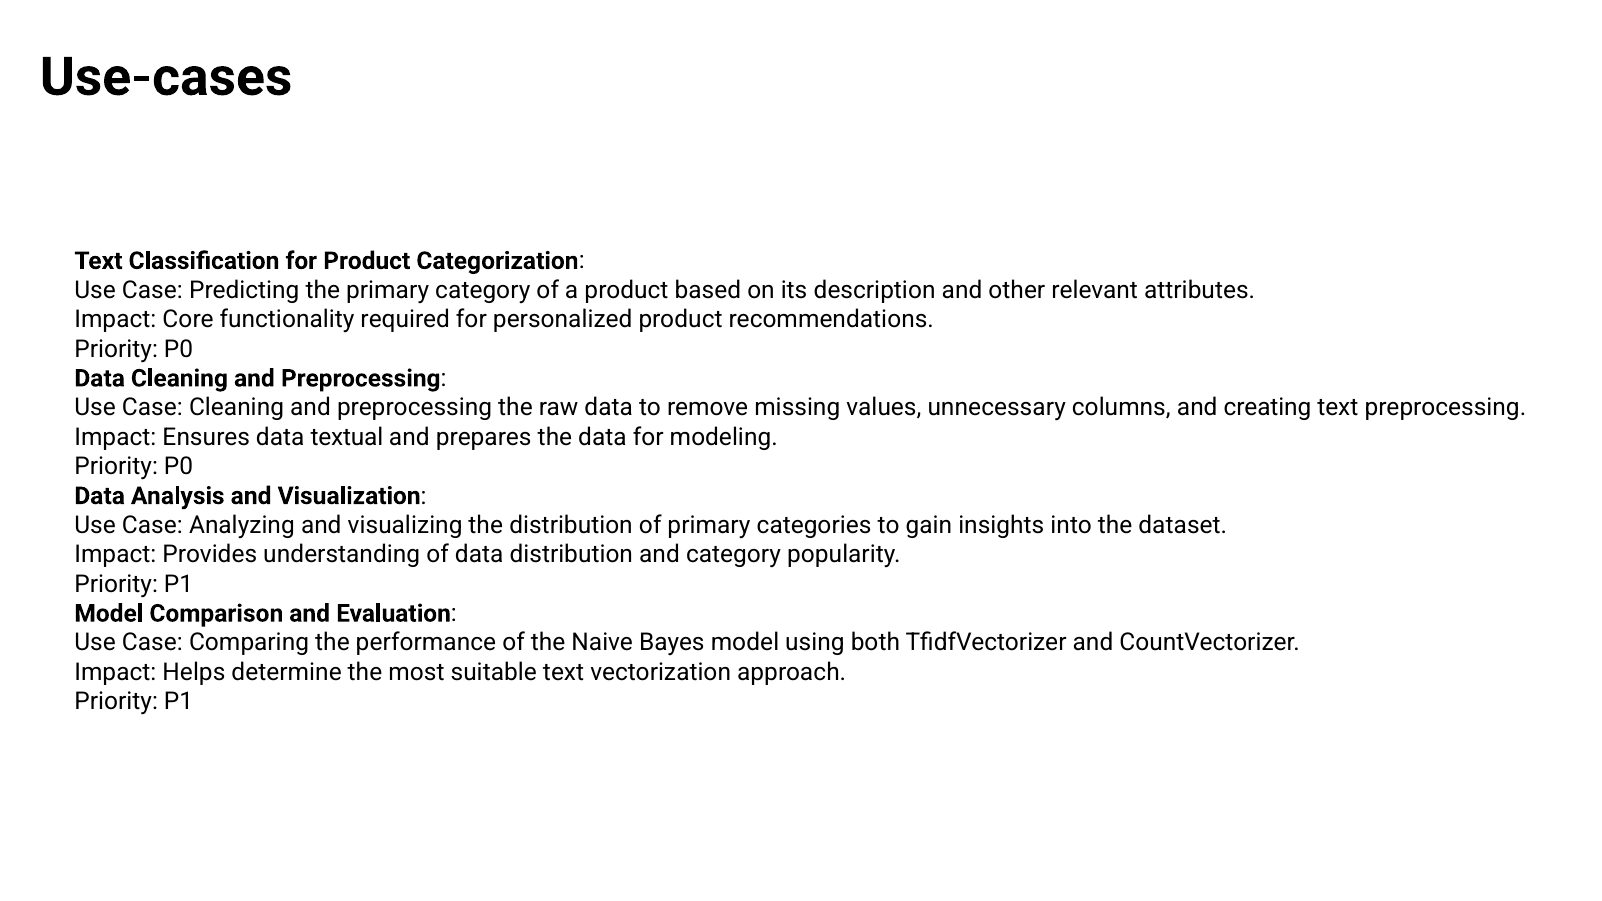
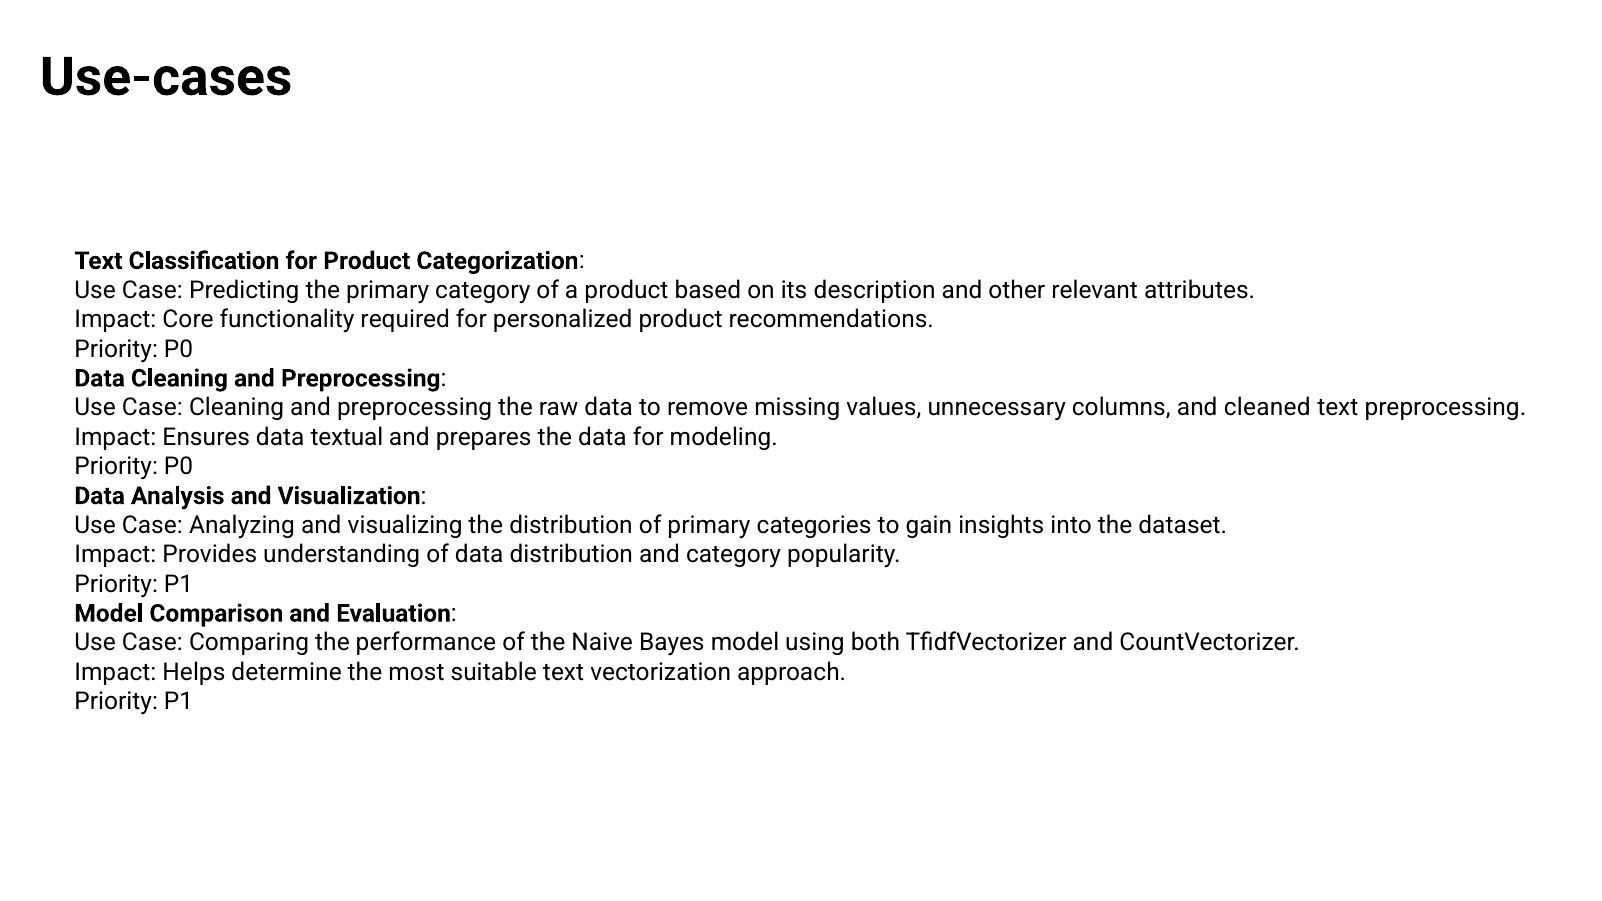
creating: creating -> cleaned (1267, 408)
